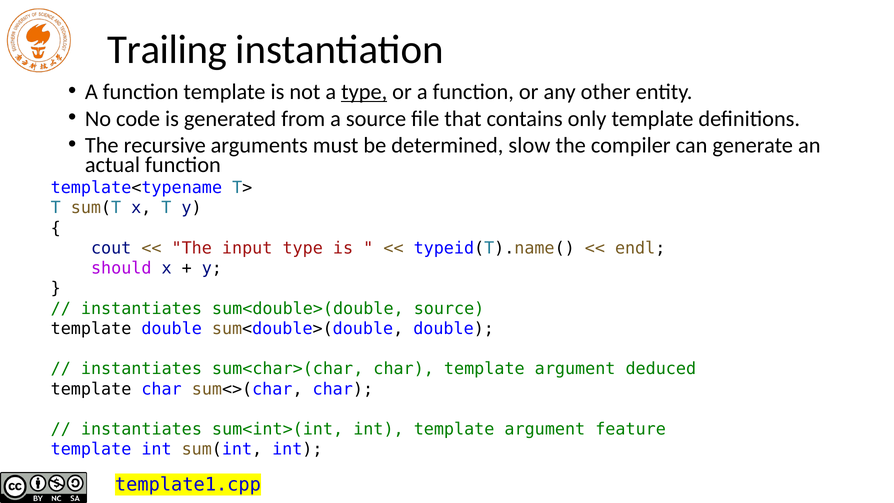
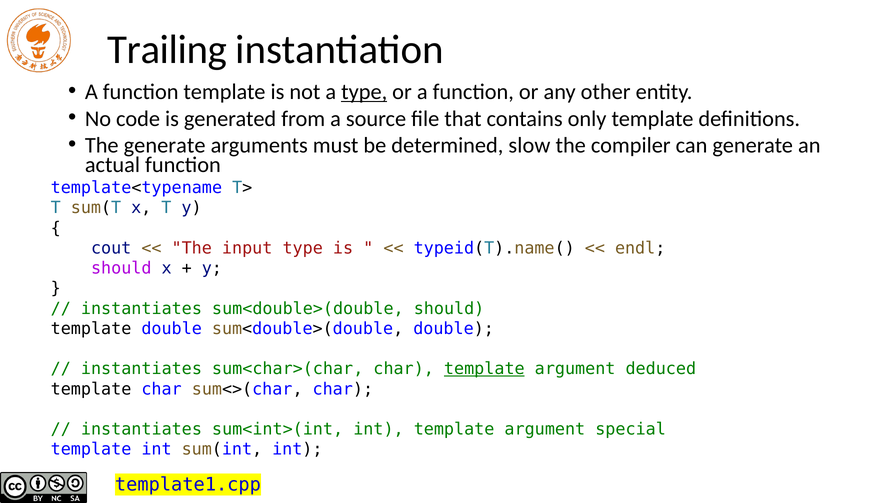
The recursive: recursive -> generate (165, 145)
sum<double>(double source: source -> should (449, 308)
template underline: none -> present (484, 369)
feature: feature -> special (631, 429)
